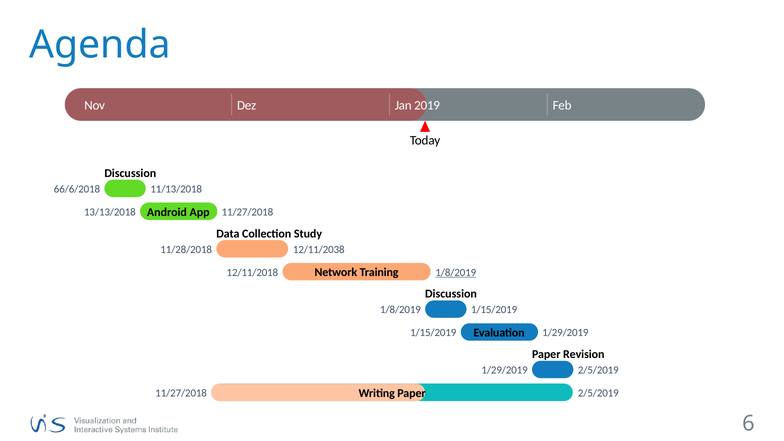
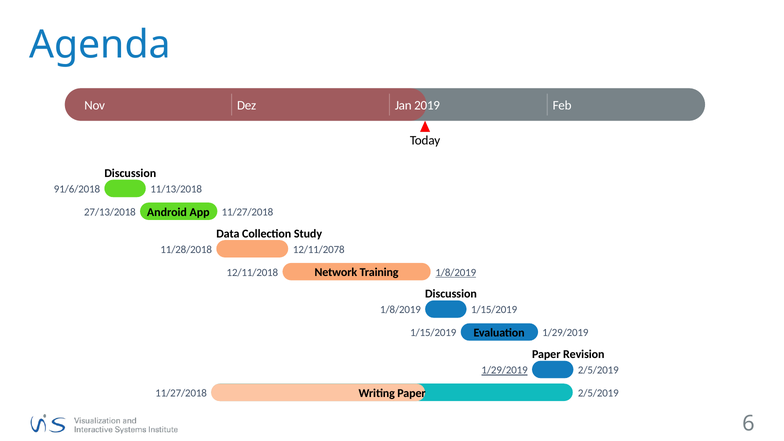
66/6/2018: 66/6/2018 -> 91/6/2018 (77, 189)
13/13/2018: 13/13/2018 -> 27/13/2018 (110, 212)
12/11/2038: 12/11/2038 -> 12/11/2078 (319, 250)
1/29/2019 underline: none -> present (505, 370)
